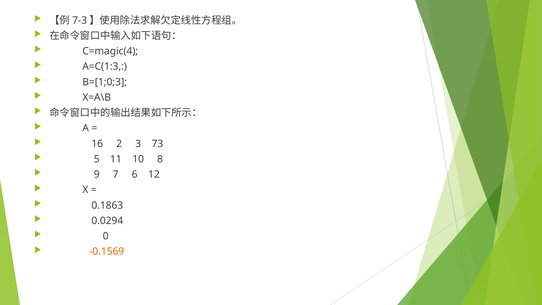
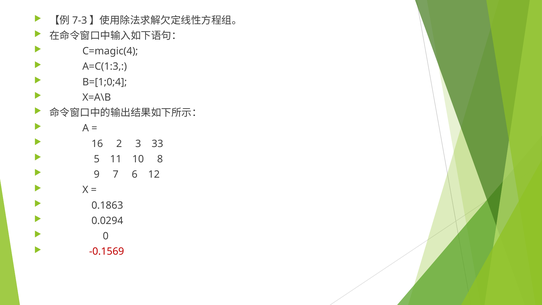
B=[1;0;3: B=[1;0;3 -> B=[1;0;4 (105, 82)
73: 73 -> 33 (157, 144)
-0.1569 colour: orange -> red (107, 251)
